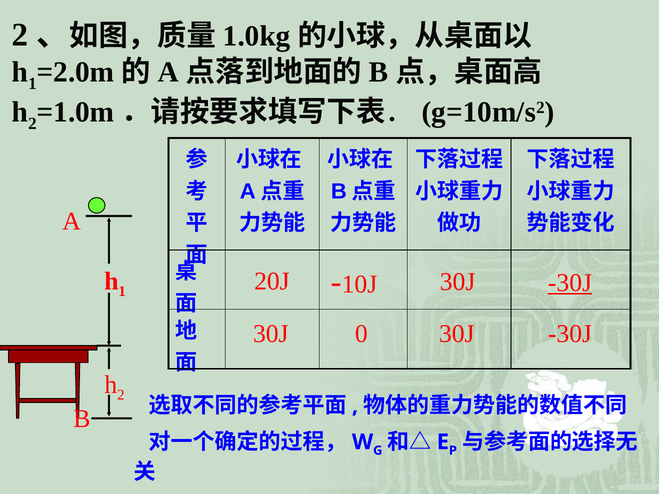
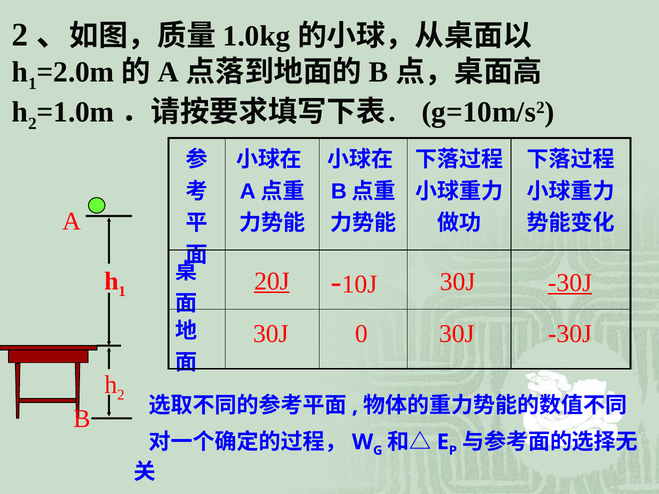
20J underline: none -> present (272, 281)
